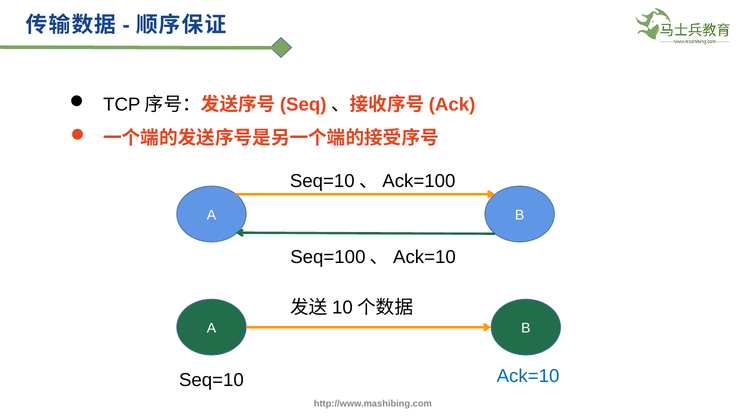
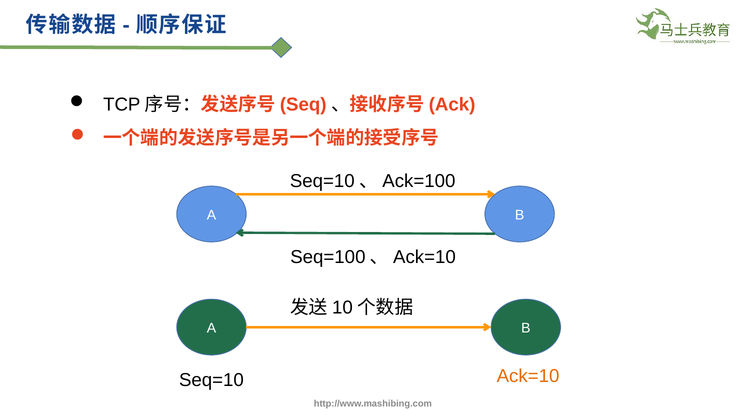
Ack=10 colour: blue -> orange (528, 376)
